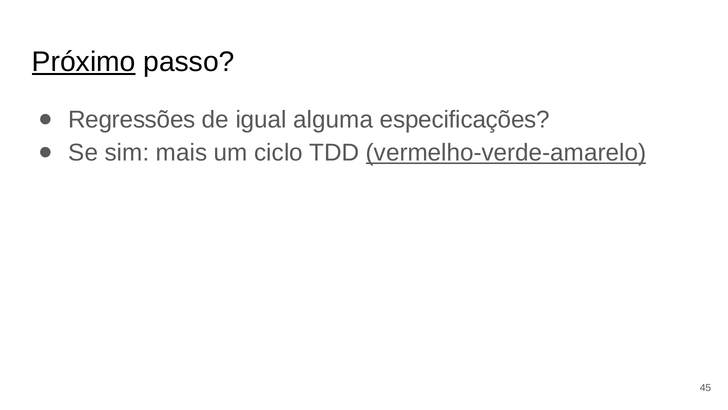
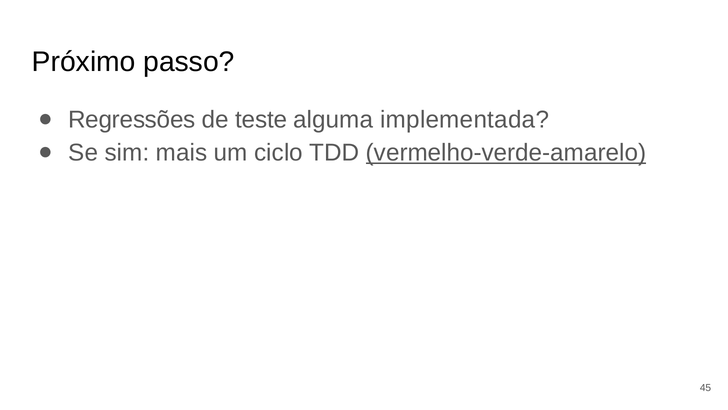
Próximo underline: present -> none (84, 62)
igual: igual -> teste (261, 119)
especificações: especificações -> implementada (465, 119)
